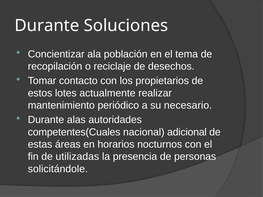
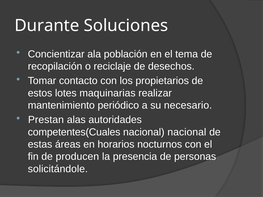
actualmente: actualmente -> maquinarias (107, 93)
Durante: Durante -> Prestan (46, 120)
nacional adicional: adicional -> nacional (187, 132)
utilizadas: utilizadas -> producen (77, 157)
